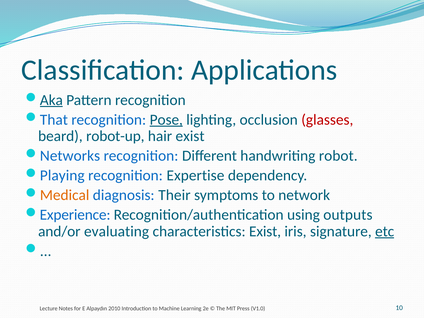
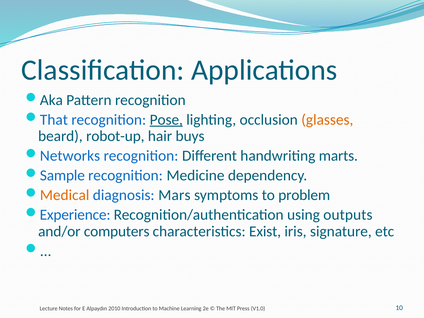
Aka underline: present -> none (51, 100)
glasses colour: red -> orange (327, 120)
hair exist: exist -> buys (190, 136)
robot: robot -> marts (338, 156)
Playing: Playing -> Sample (62, 175)
Expertise: Expertise -> Medicine (195, 175)
Their: Their -> Mars (174, 195)
network: network -> problem (304, 195)
evaluating: evaluating -> computers (117, 231)
etc underline: present -> none (385, 231)
